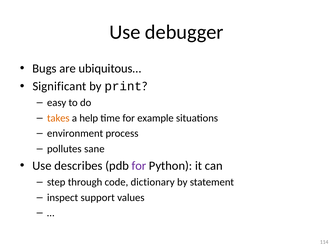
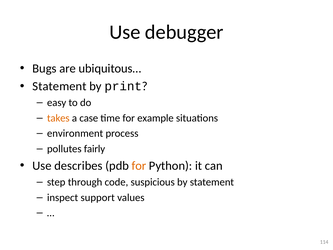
Significant: Significant -> Statement (59, 86)
help: help -> case (89, 118)
sane: sane -> fairly (94, 149)
for colour: purple -> orange (139, 166)
dictionary: dictionary -> suspicious (153, 182)
